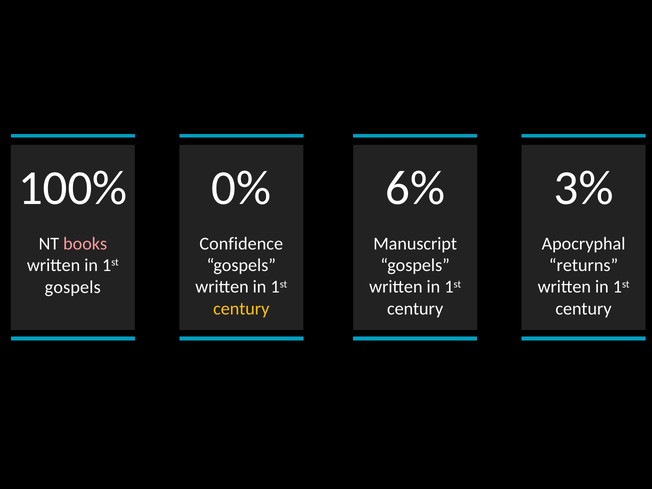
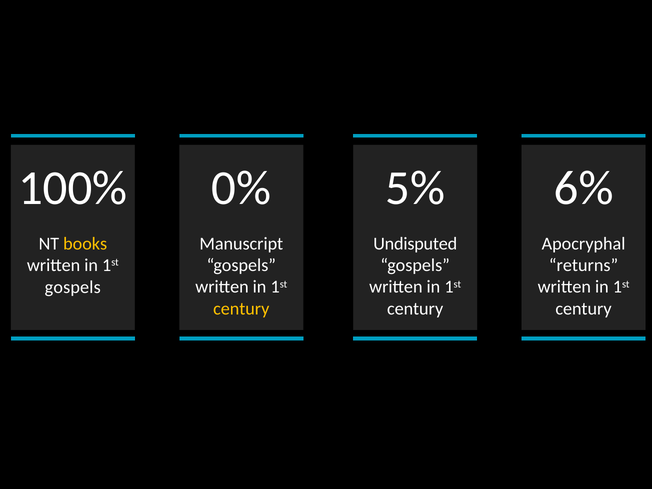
6%: 6% -> 5% (415, 188)
3%: 3% -> 6% (584, 188)
books colour: pink -> yellow (85, 244)
Confidence: Confidence -> Manuscript (241, 244)
Manuscript: Manuscript -> Undisputed (415, 244)
